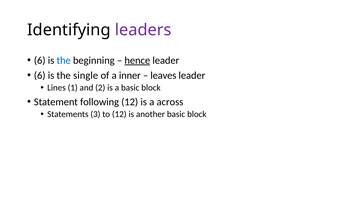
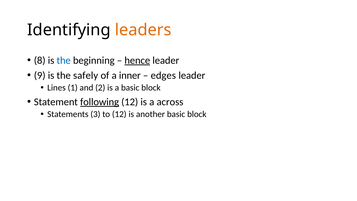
leaders colour: purple -> orange (143, 30)
6: 6 -> 8 (40, 60)
6: 6 -> 9 (40, 75)
single: single -> safely (86, 75)
leaves: leaves -> edges (163, 75)
following underline: none -> present (100, 102)
